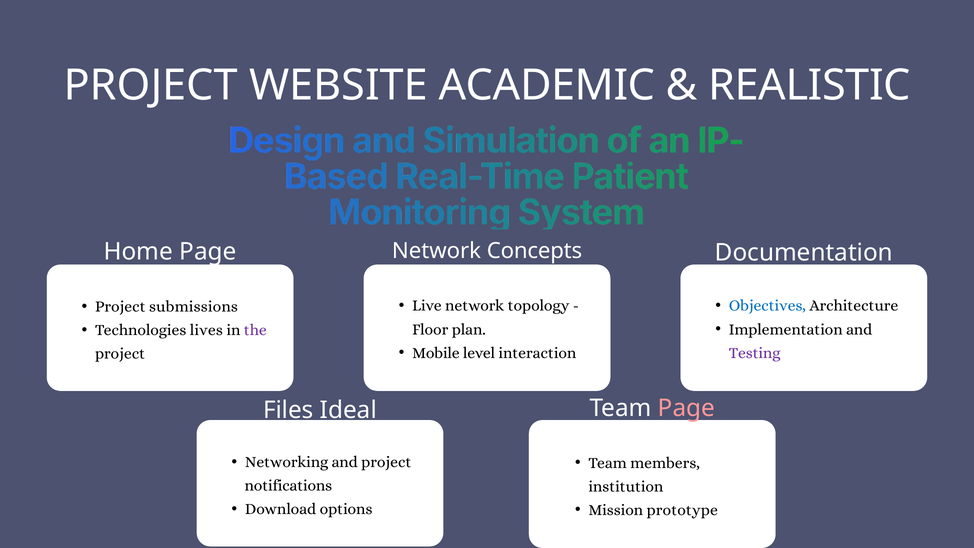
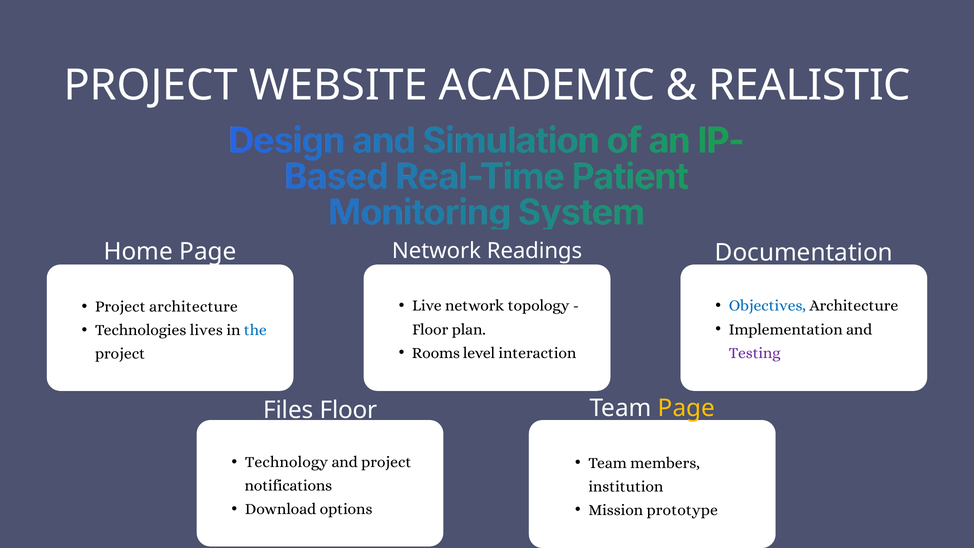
Concepts: Concepts -> Readings (534, 251)
Project submissions: submissions -> architecture (194, 307)
the colour: purple -> blue (255, 330)
Mobile: Mobile -> Rooms (436, 353)
Files Ideal: Ideal -> Floor (349, 410)
Page colour: pink -> yellow (686, 408)
Networking: Networking -> Technology (286, 462)
